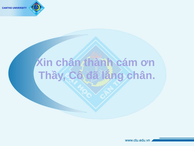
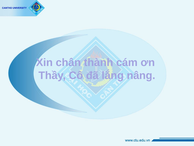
lắng chân: chân -> nâng (141, 75)
